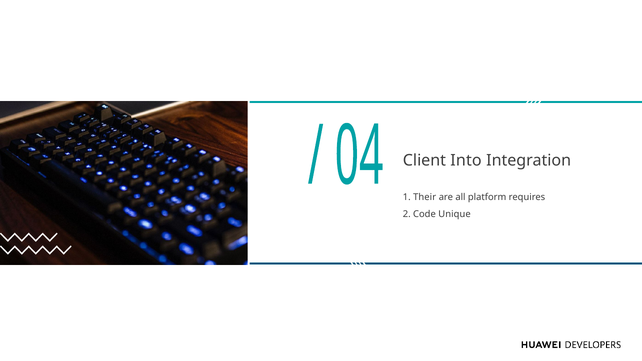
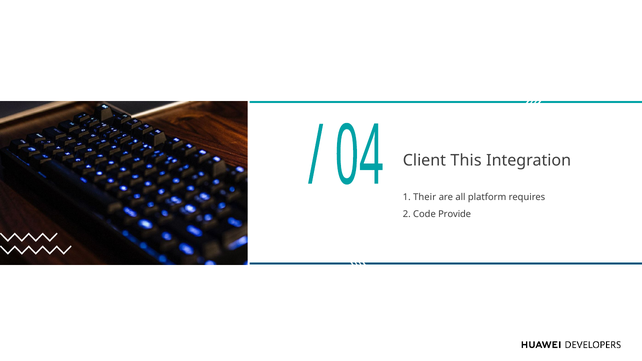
Into: Into -> This (466, 160)
Unique: Unique -> Provide (455, 214)
